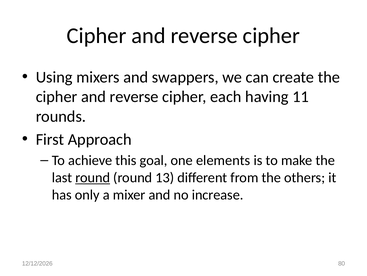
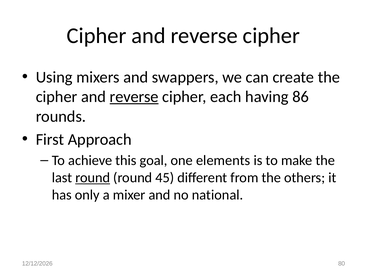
reverse underline: none -> present (134, 97)
11: 11 -> 86 (301, 97)
13: 13 -> 45 (165, 177)
increase: increase -> national (218, 194)
